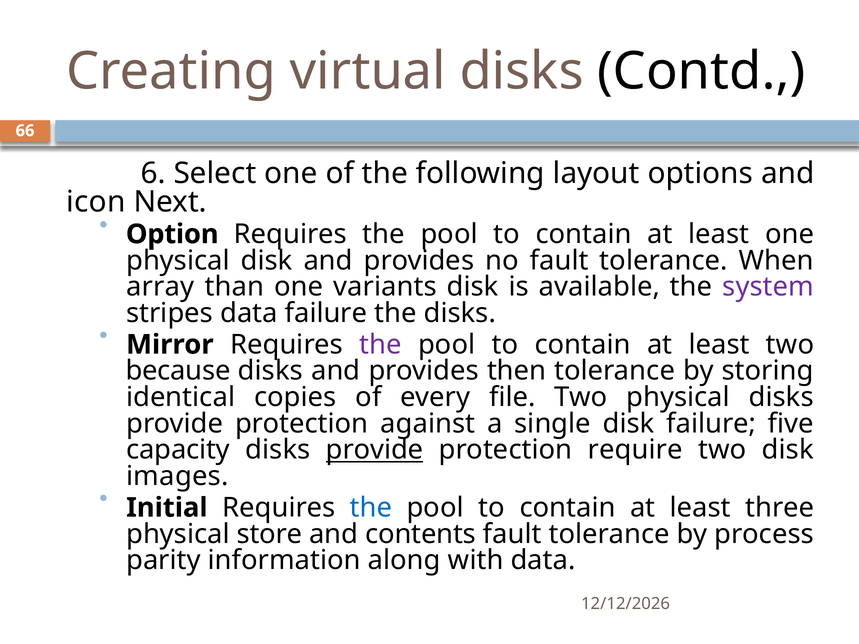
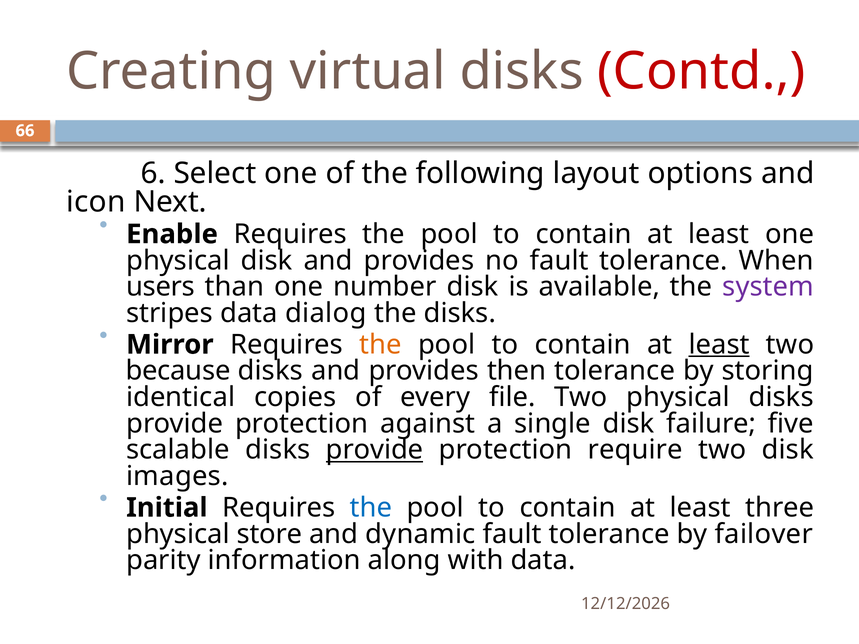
Contd colour: black -> red (701, 72)
Option: Option -> Enable (172, 234)
array: array -> users (161, 287)
variants: variants -> number (385, 287)
data failure: failure -> dialog (326, 313)
the colour: purple -> orange (381, 345)
least underline: none -> present (719, 345)
capacity: capacity -> scalable (178, 450)
contents: contents -> dynamic (420, 534)
process: process -> failover (764, 534)
